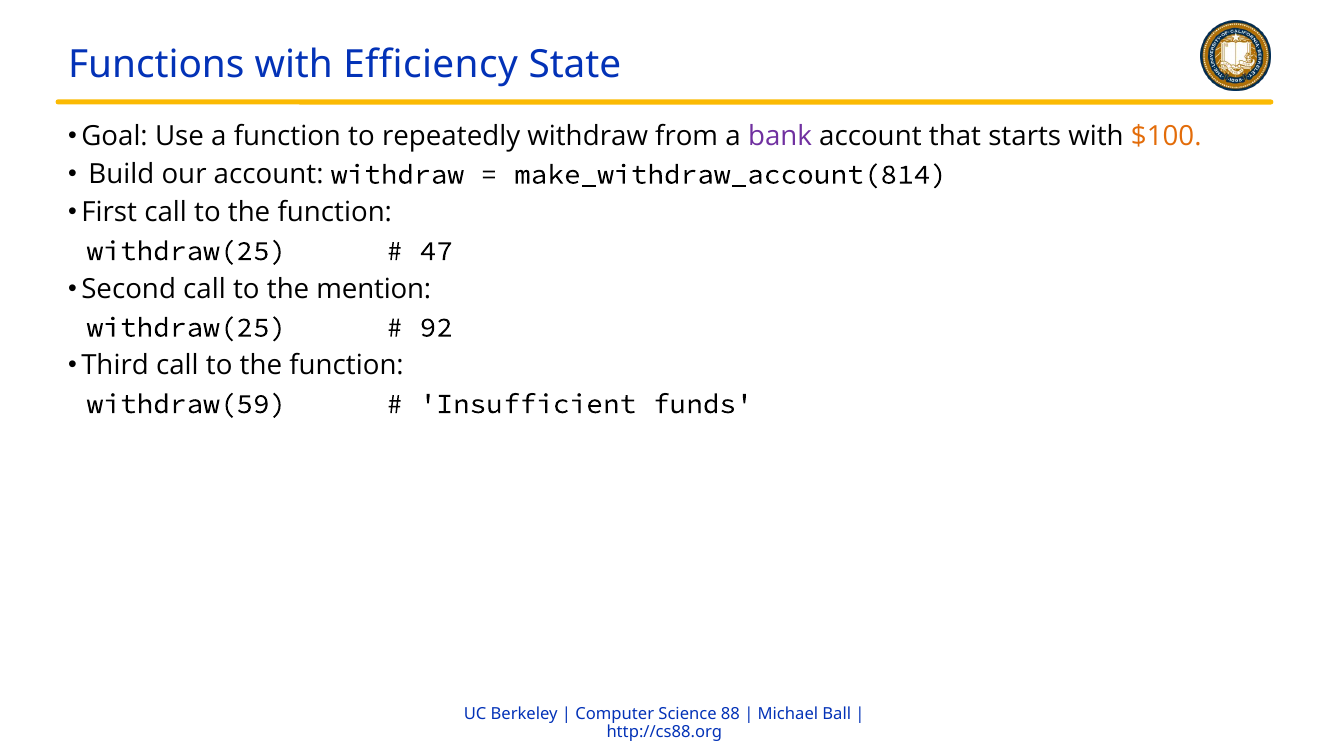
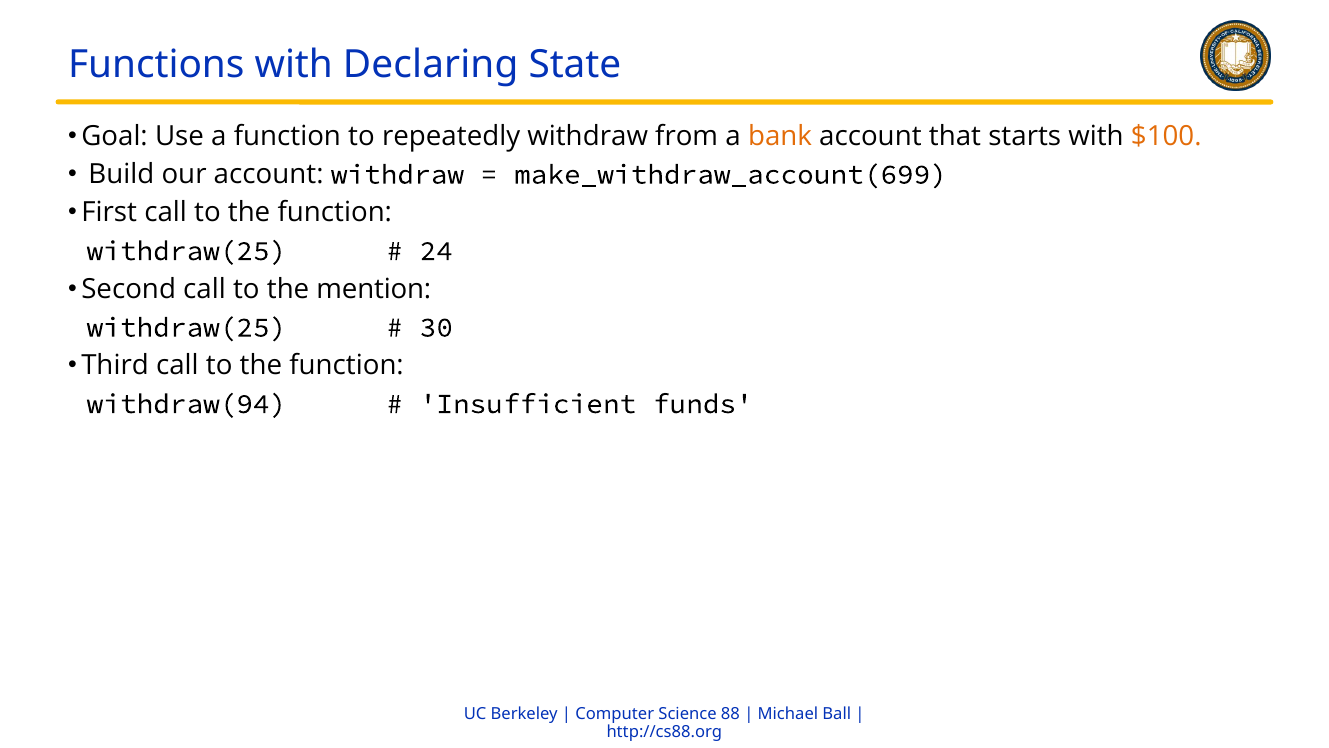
Efficiency: Efficiency -> Declaring (431, 65)
bank colour: purple -> orange (780, 136)
make_withdraw_account(814: make_withdraw_account(814 -> make_withdraw_account(699 (731, 174)
47: 47 -> 24 (436, 251)
92: 92 -> 30 (436, 327)
withdraw(59: withdraw(59 -> withdraw(94 (186, 404)
